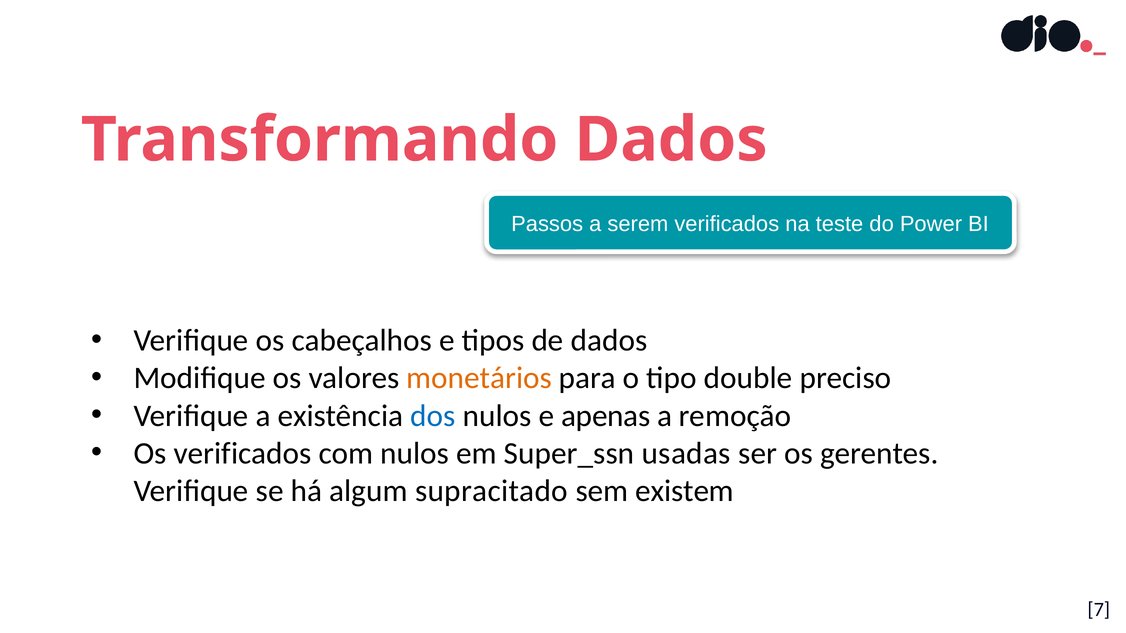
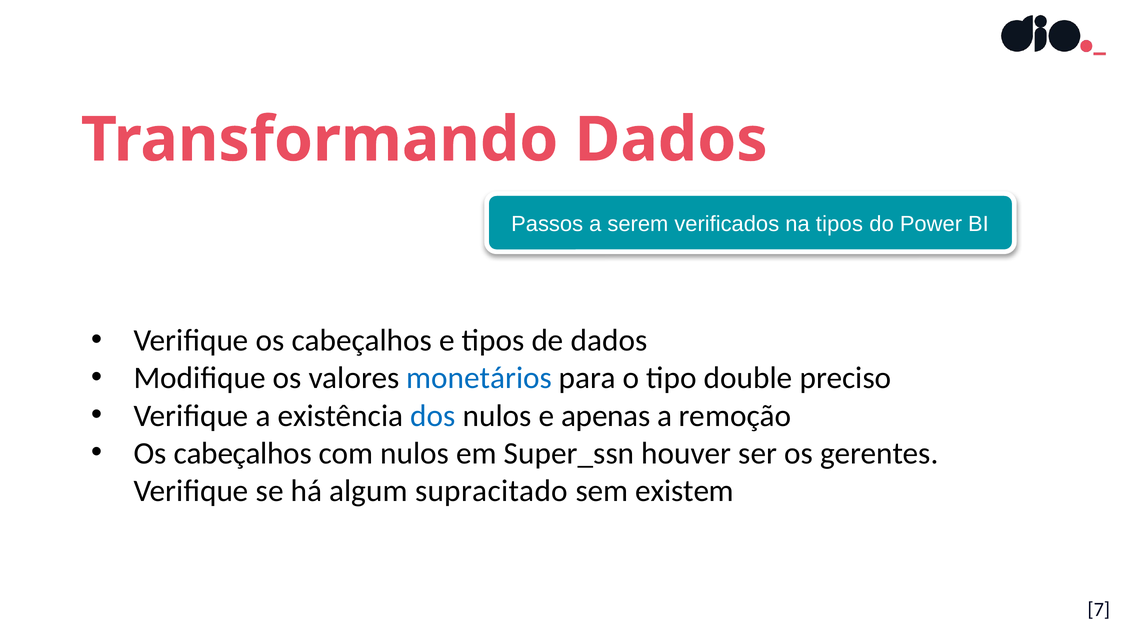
na teste: teste -> tipos (839, 224)
monetários colour: orange -> blue (479, 378)
verificados: verificados -> cabeçalhos (243, 454)
usadas: usadas -> houver (686, 454)
